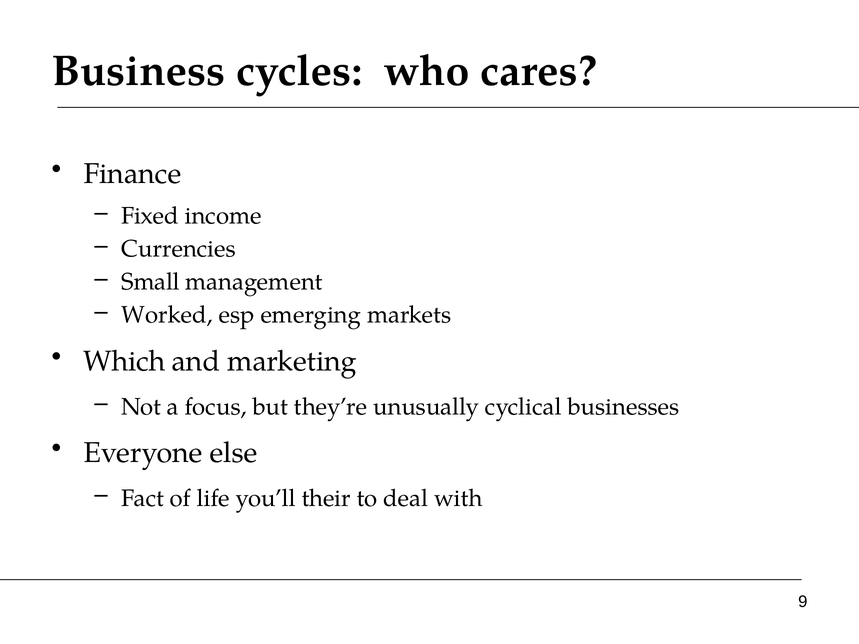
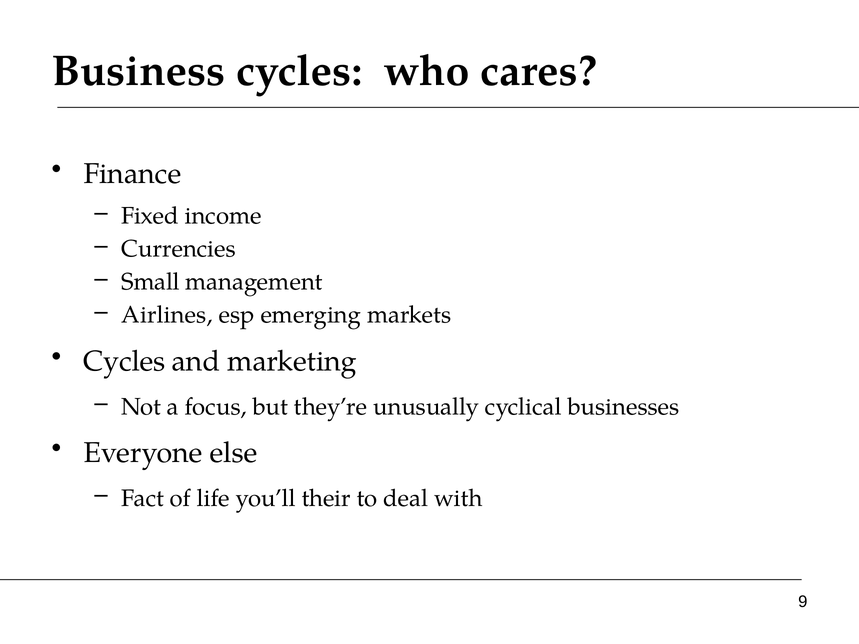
Worked: Worked -> Airlines (167, 315)
Which: Which -> Cycles (124, 361)
